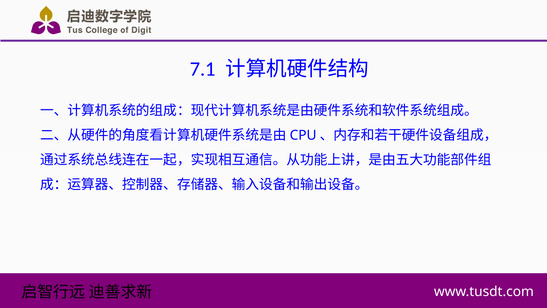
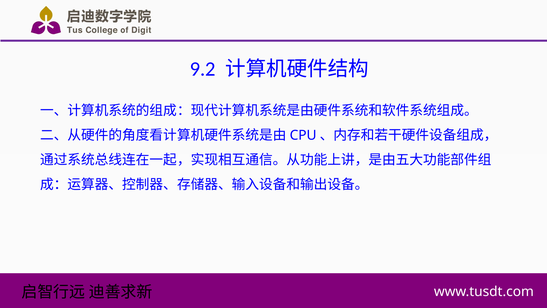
7.1: 7.1 -> 9.2 (203, 69)
